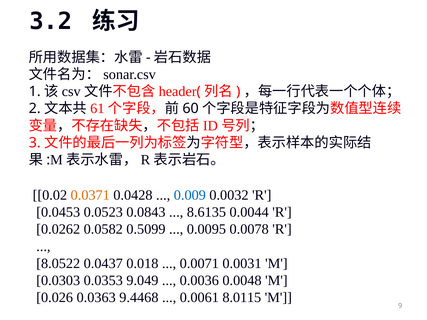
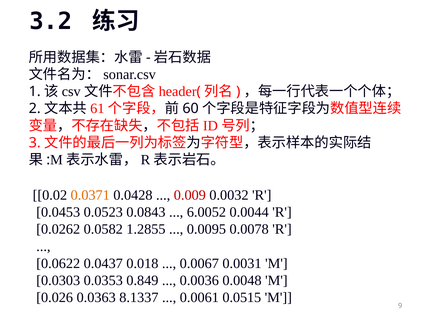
0.009 colour: blue -> red (190, 195)
8.6135: 8.6135 -> 6.0052 (206, 212)
0.5099: 0.5099 -> 1.2855 (146, 229)
8.0522: 8.0522 -> 0.0622 (58, 264)
0.0071: 0.0071 -> 0.0067 (199, 264)
9.049: 9.049 -> 0.849 (142, 281)
9.4468: 9.4468 -> 8.1337 (139, 298)
8.0115: 8.0115 -> 0.0515 (242, 298)
